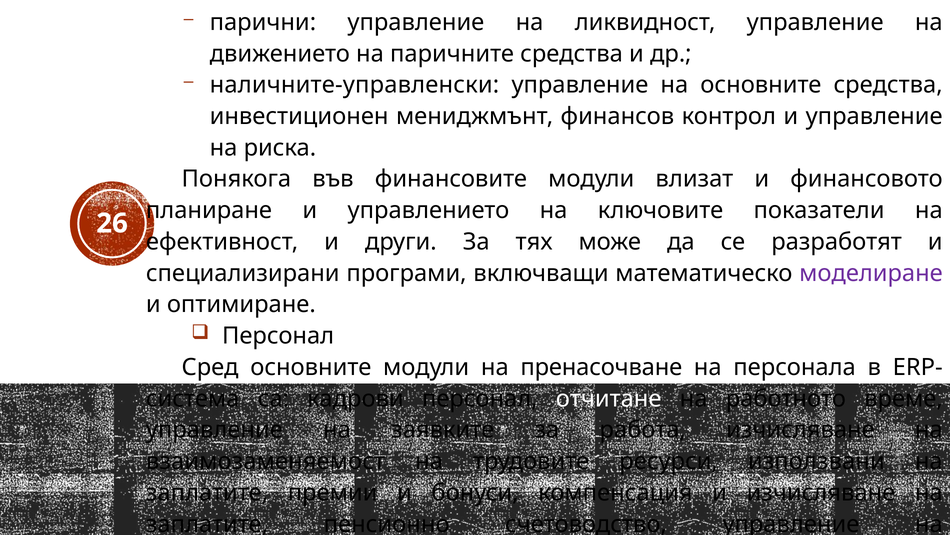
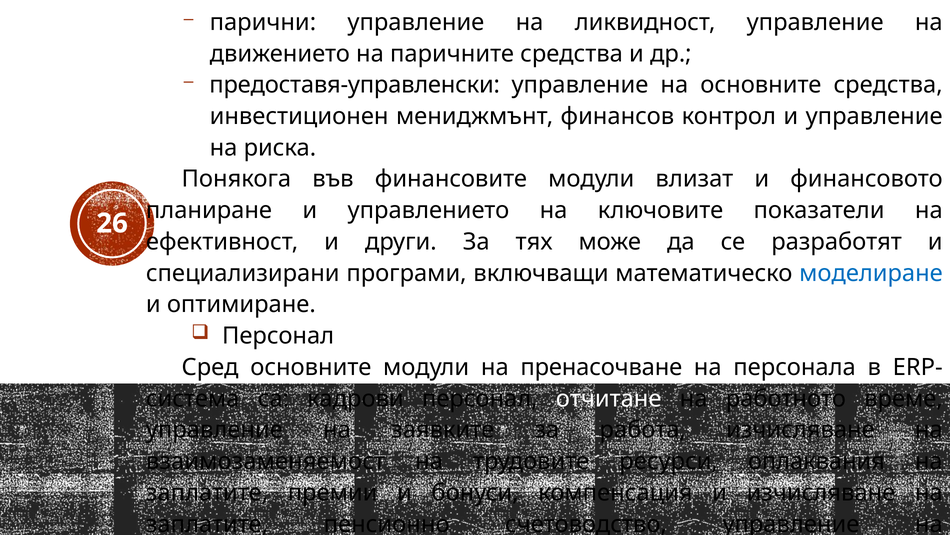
наличните-управленски: наличните-управленски -> предоставя-управленски (355, 85)
моделиране colour: purple -> blue (871, 273)
използвани: използвани -> оплаквания (816, 461)
